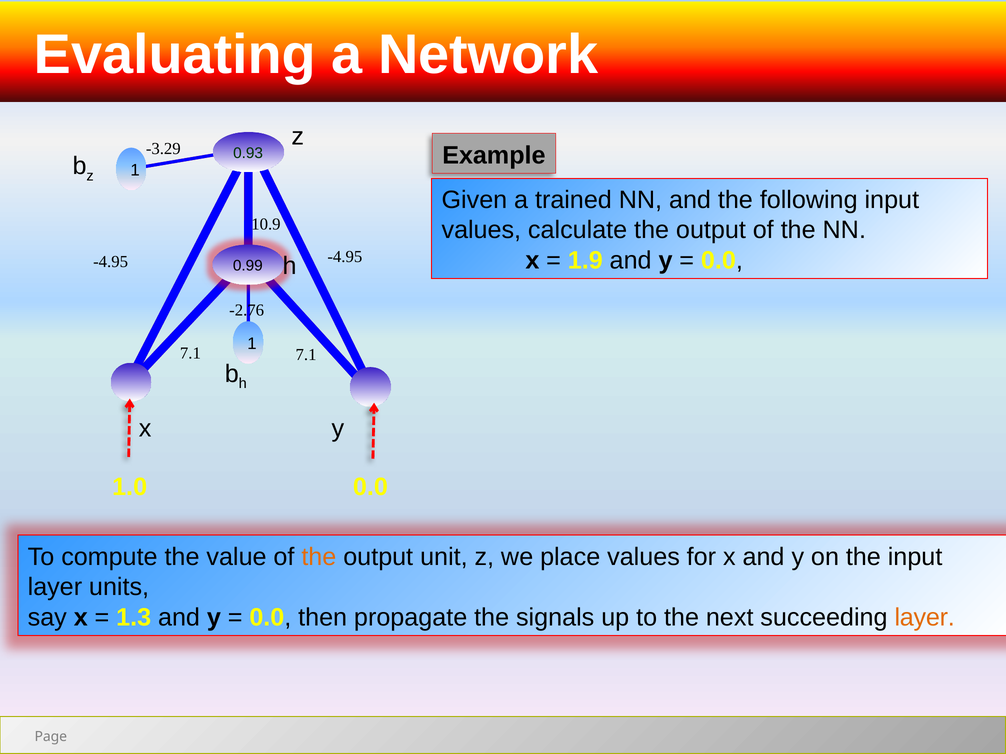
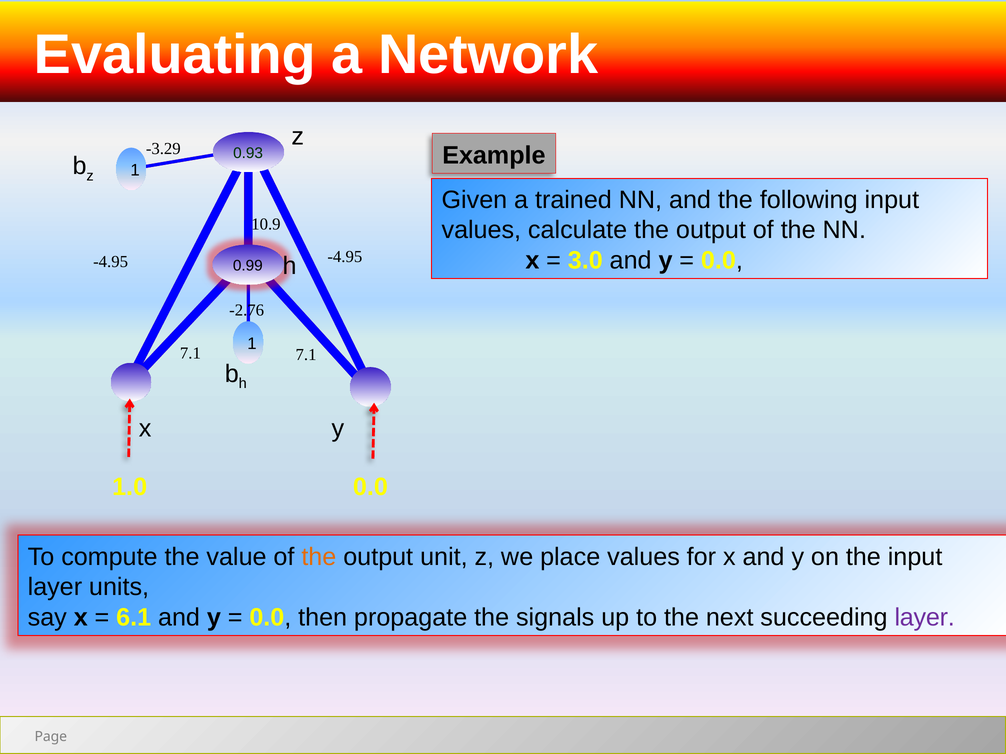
1.9: 1.9 -> 3.0 (585, 261)
1.3: 1.3 -> 6.1 (134, 618)
layer colour: orange -> purple (925, 618)
